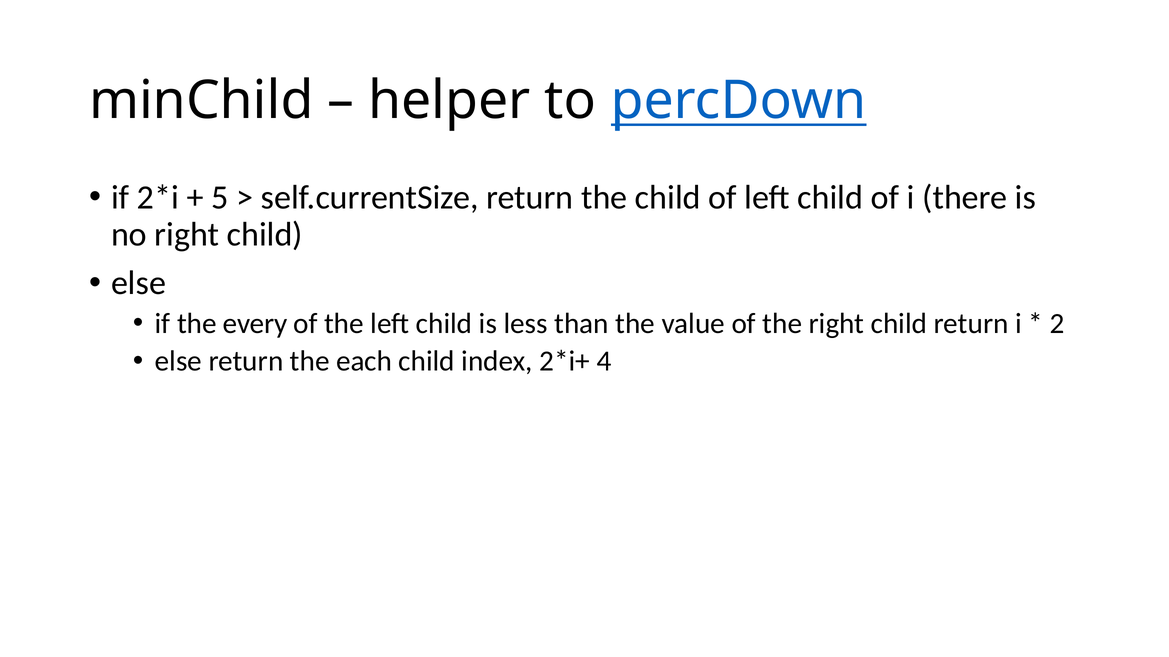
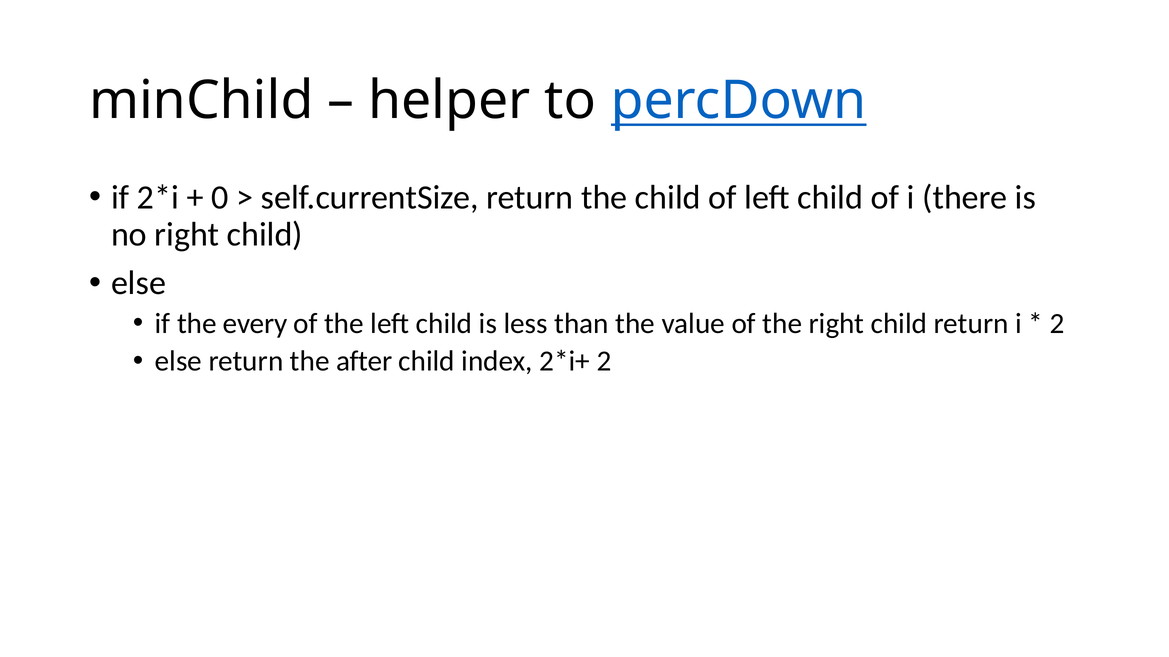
5: 5 -> 0 (220, 198)
each: each -> after (364, 361)
4: 4 -> 2 (604, 361)
